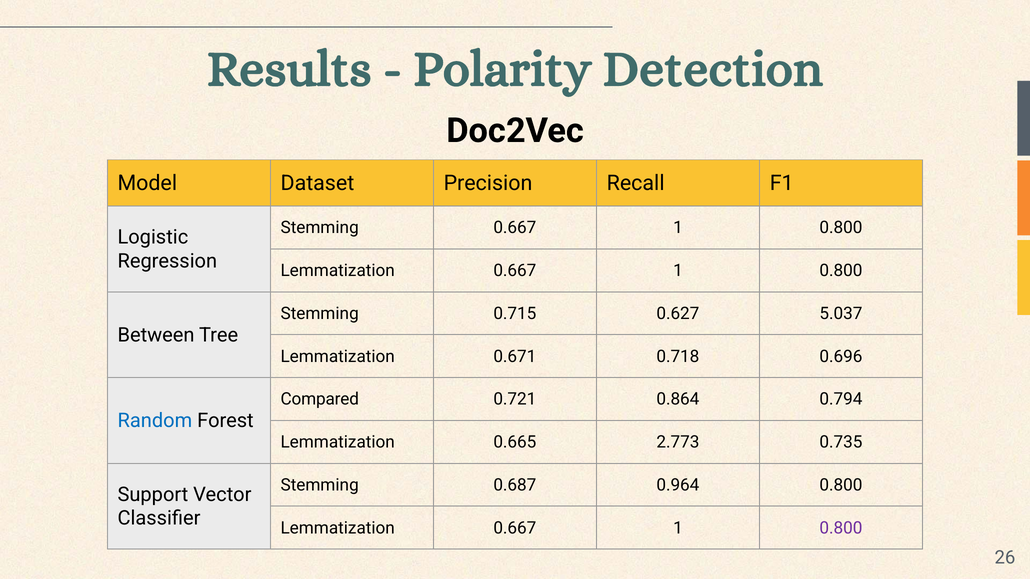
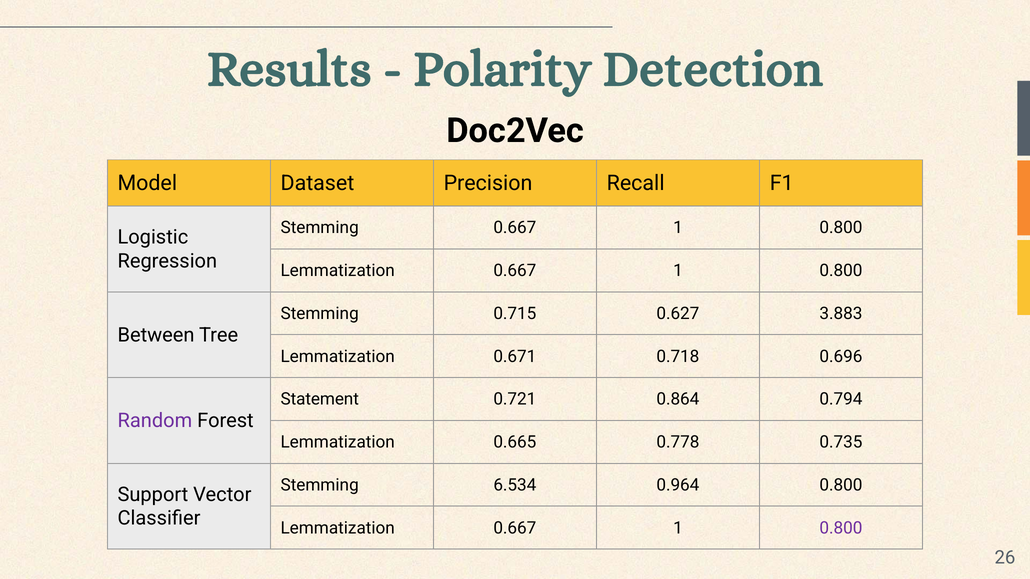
5.037: 5.037 -> 3.883 (841, 314)
Compared: Compared -> Statement (320, 400)
Random colour: blue -> purple (155, 421)
2.773: 2.773 -> 0.778 (678, 442)
0.687: 0.687 -> 6.534 (515, 485)
